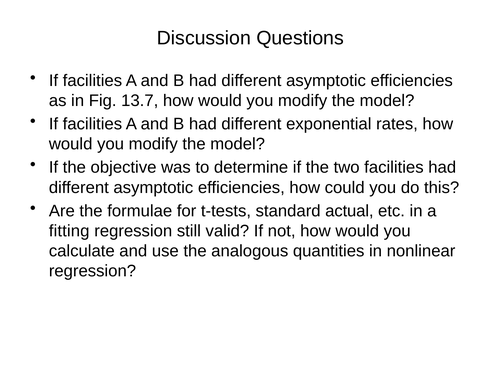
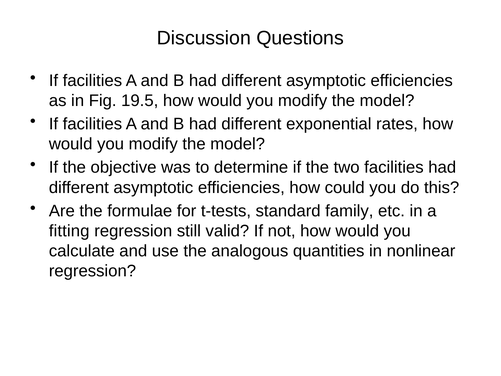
13.7: 13.7 -> 19.5 (140, 101)
actual: actual -> family (349, 211)
